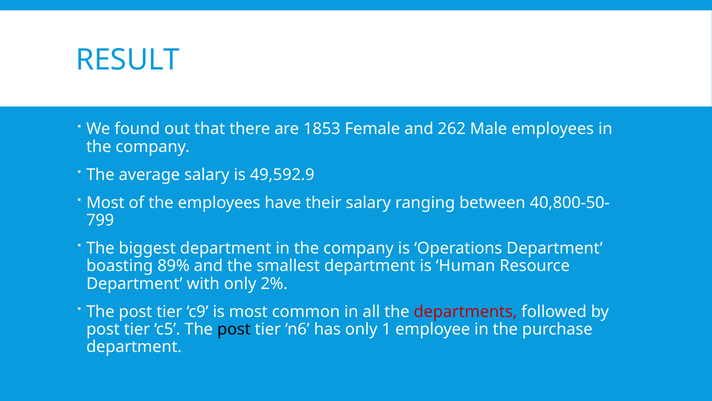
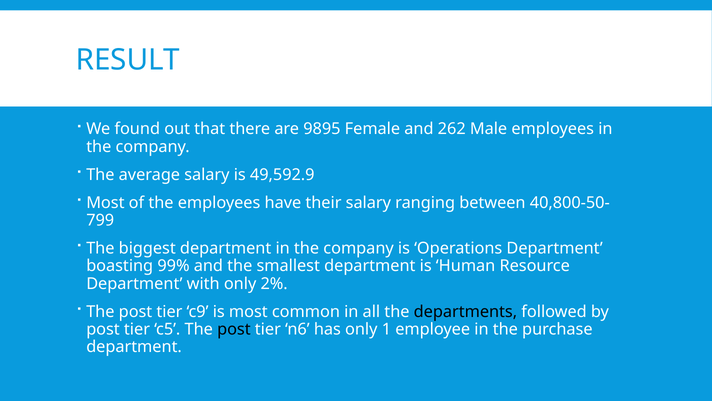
1853: 1853 -> 9895 (322, 129)
89%: 89% -> 99% (174, 266)
departments colour: red -> black (465, 311)
